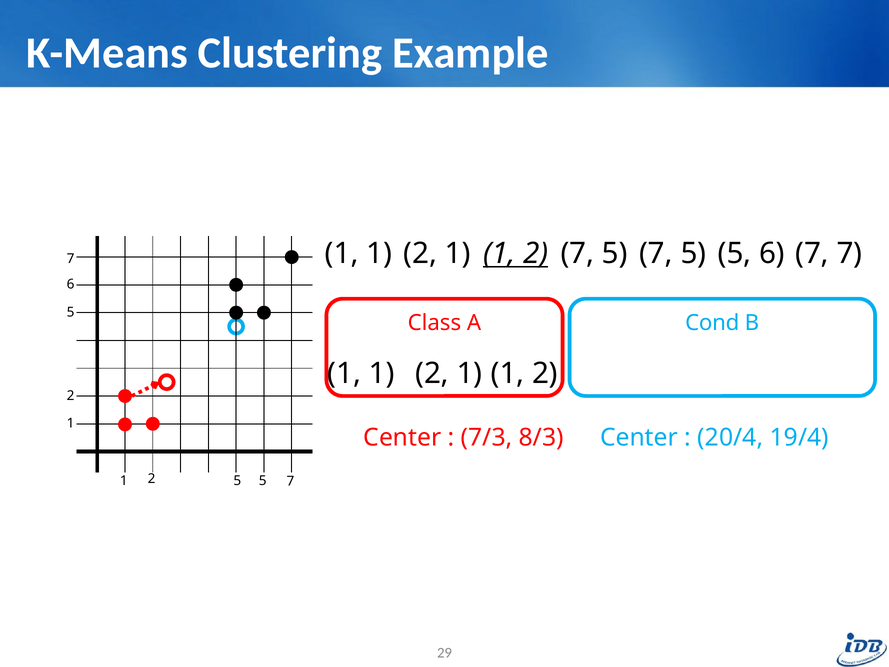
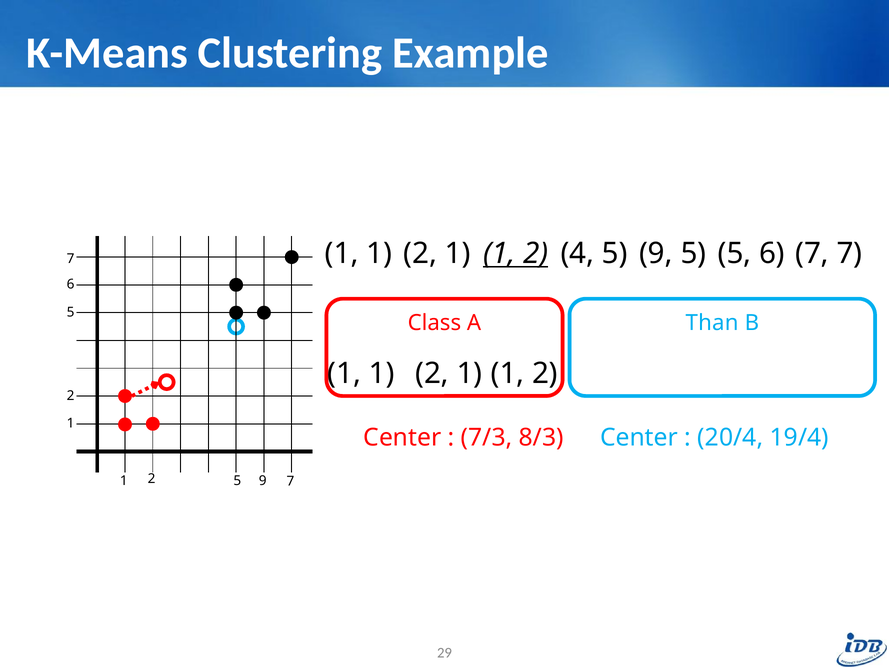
7: 7 -> 4 (577, 253)
7: 7 -> 9 (656, 253)
Cond: Cond -> Than (712, 323)
5: 5 -> 9 (263, 481)
